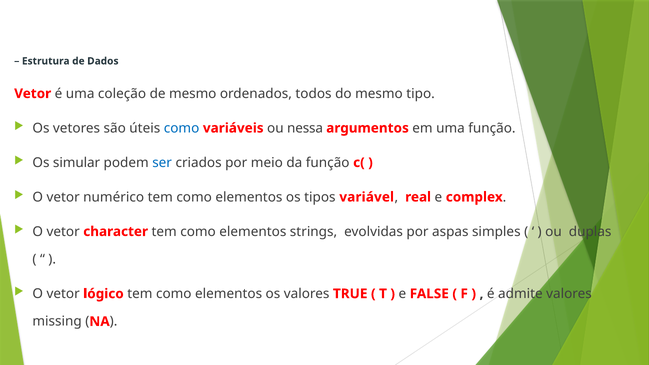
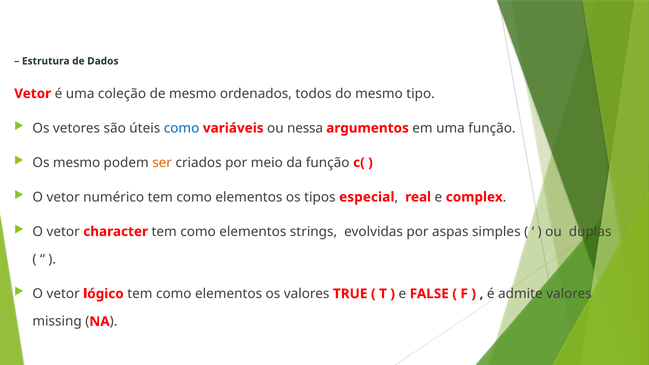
Os simular: simular -> mesmo (77, 163)
ser colour: blue -> orange (162, 163)
variável: variável -> especial (367, 197)
